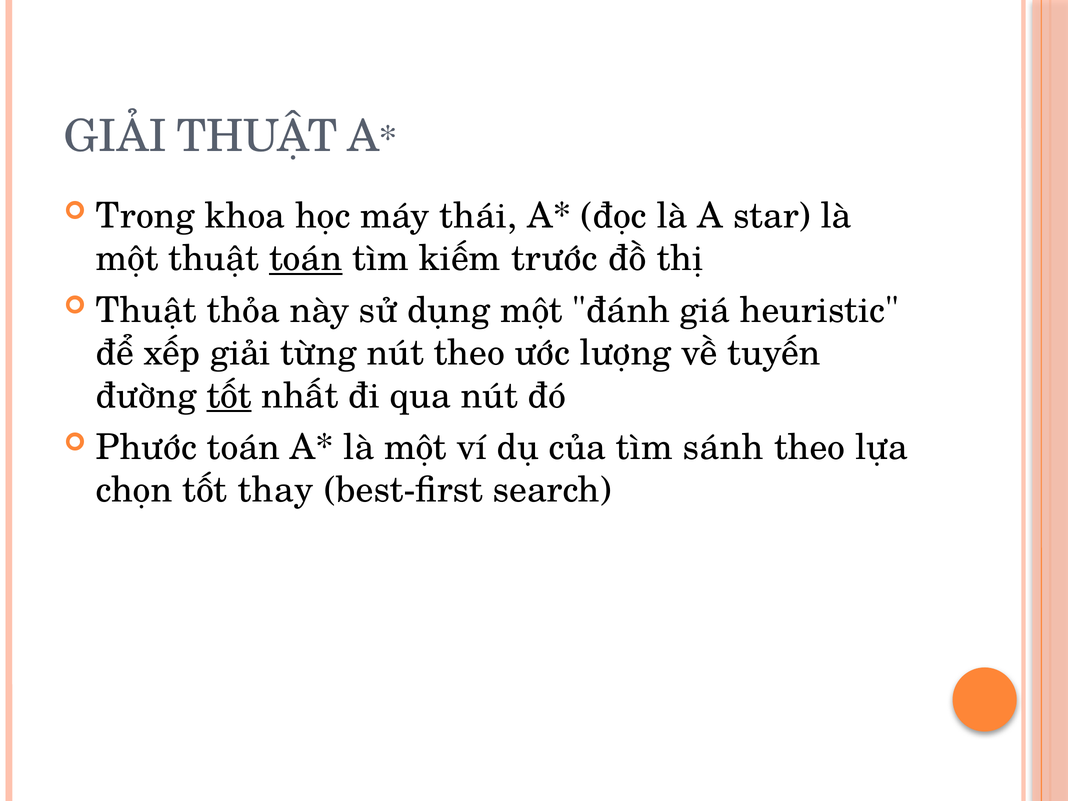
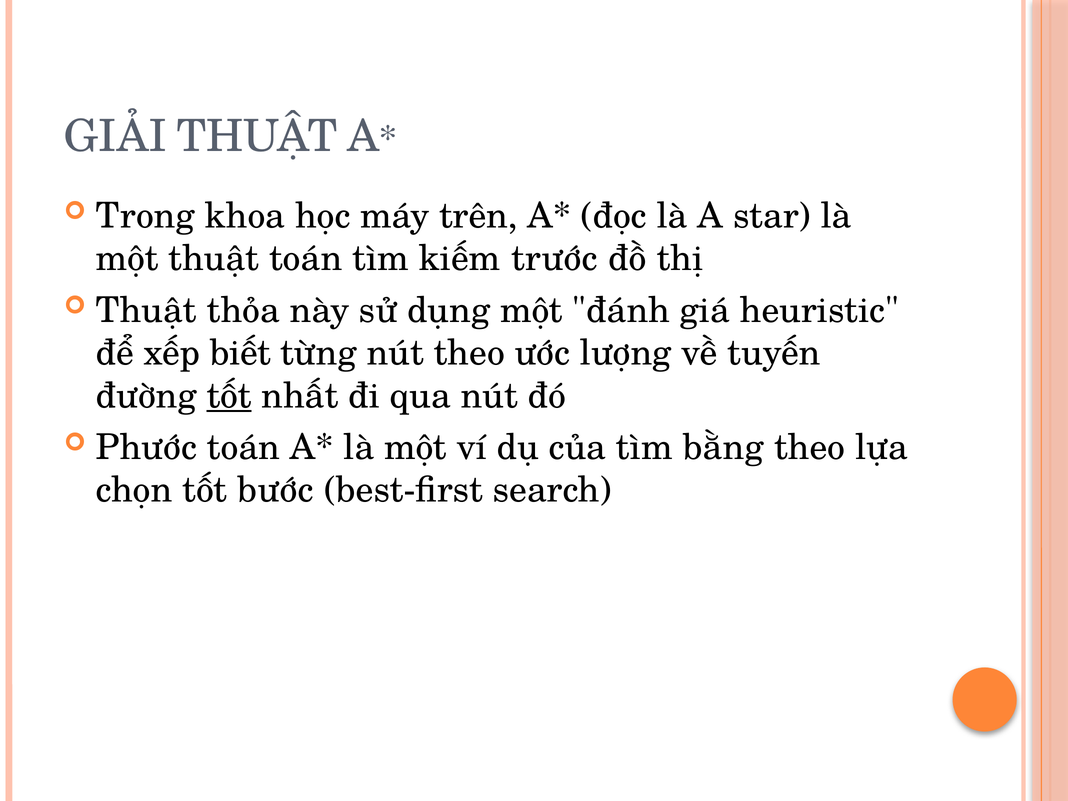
thái: thái -> trên (479, 216)
toán underline: present -> none (306, 259)
xếp giải: giải -> biết (241, 353)
sánh: sánh -> bằng (723, 447)
thay: thay -> bước (276, 490)
